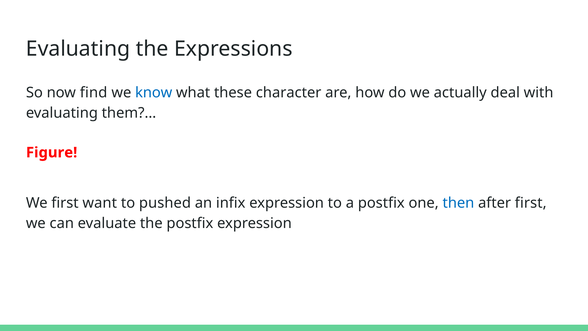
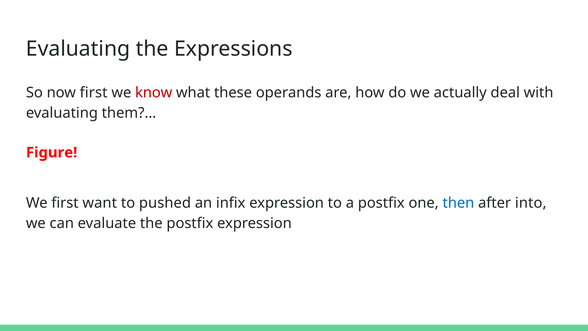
now find: find -> first (94, 92)
know colour: blue -> red (154, 92)
character: character -> operands (289, 92)
after first: first -> into (531, 203)
